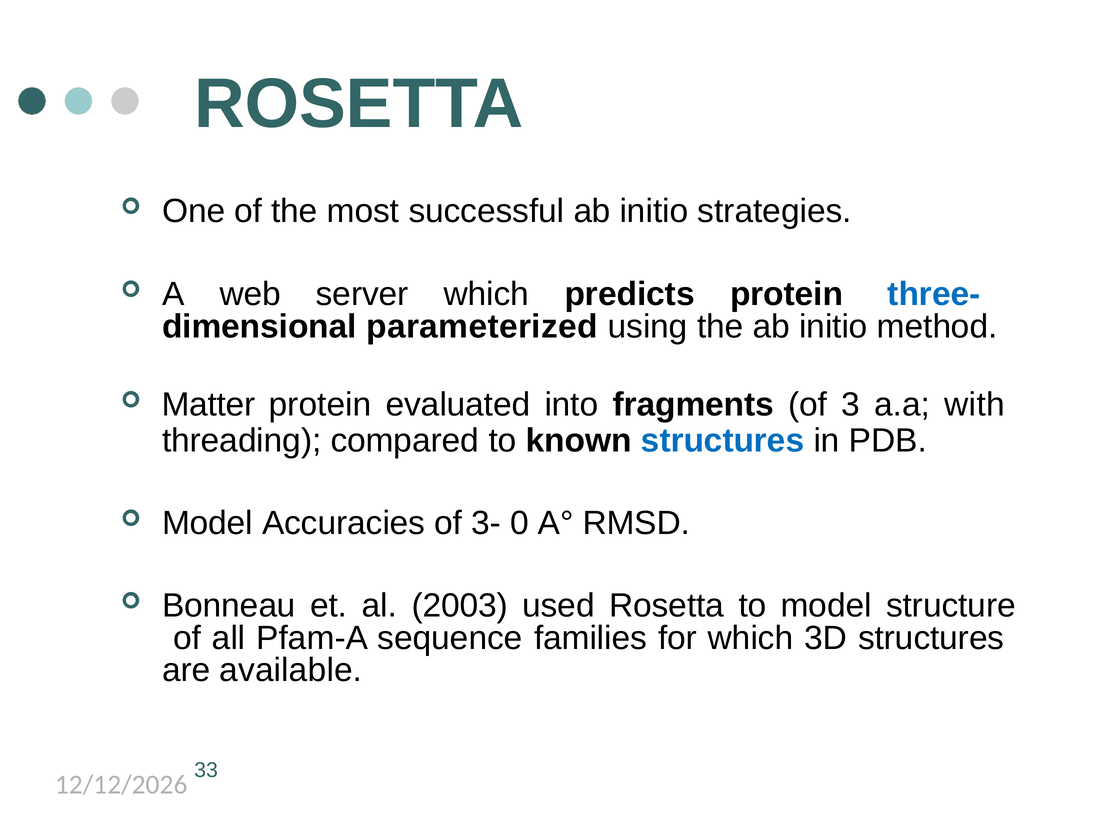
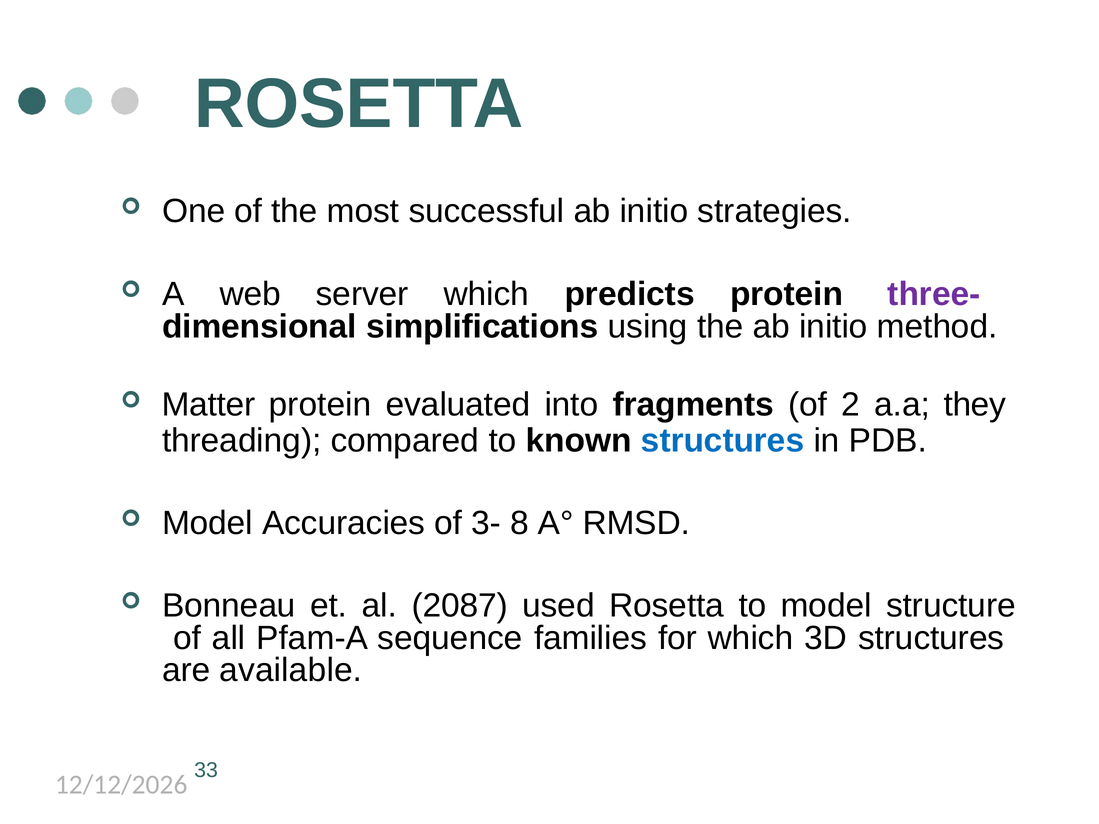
three- colour: blue -> purple (934, 294)
parameterized: parameterized -> simplifications (482, 327)
3: 3 -> 2 (851, 405)
with: with -> they (975, 405)
0: 0 -> 8 (520, 523)
2003: 2003 -> 2087 (460, 606)
